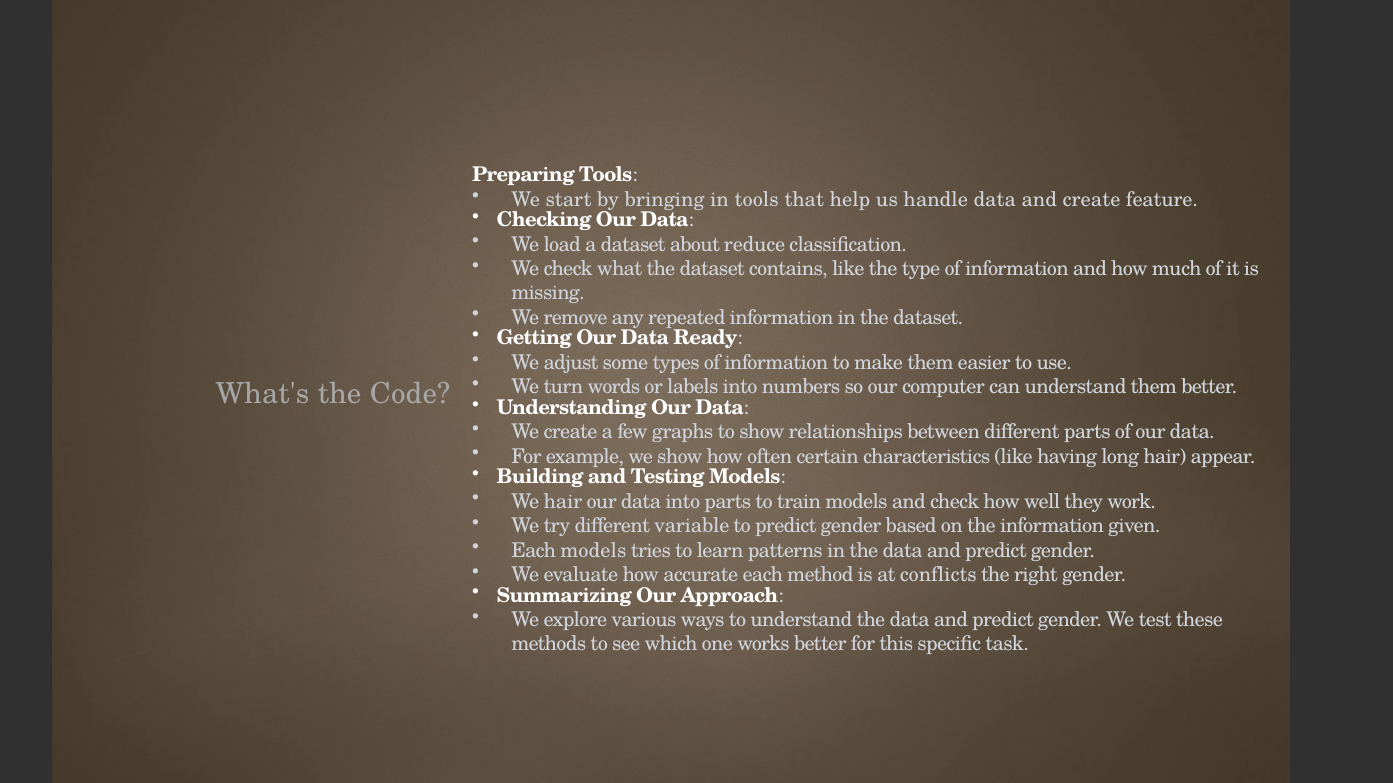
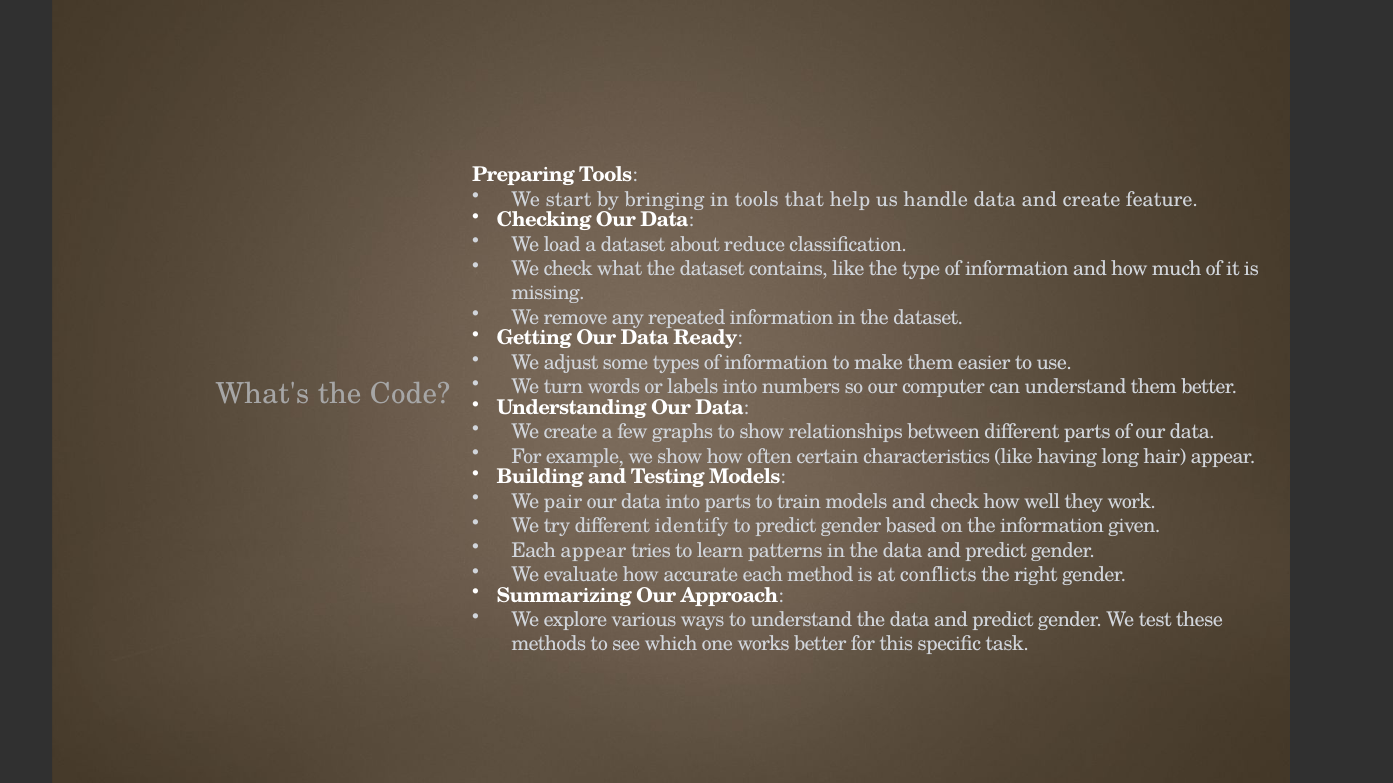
We hair: hair -> pair (563, 502)
variable: variable -> identify (692, 526)
Each models: models -> appear (593, 551)
